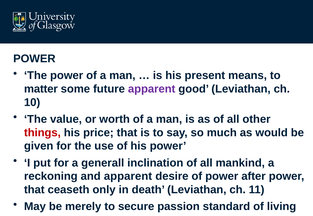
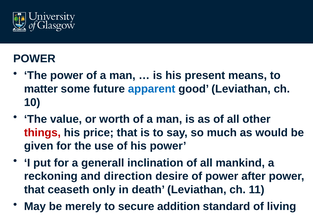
apparent colour: purple -> blue (152, 89)
and apparent: apparent -> direction (128, 177)
passion: passion -> addition (179, 207)
